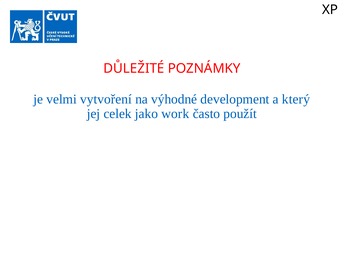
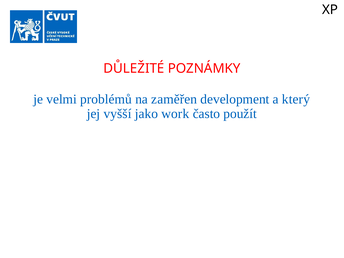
vytvoření: vytvoření -> problémů (106, 99)
výhodné: výhodné -> zaměřen (174, 99)
celek: celek -> vyšší (118, 114)
